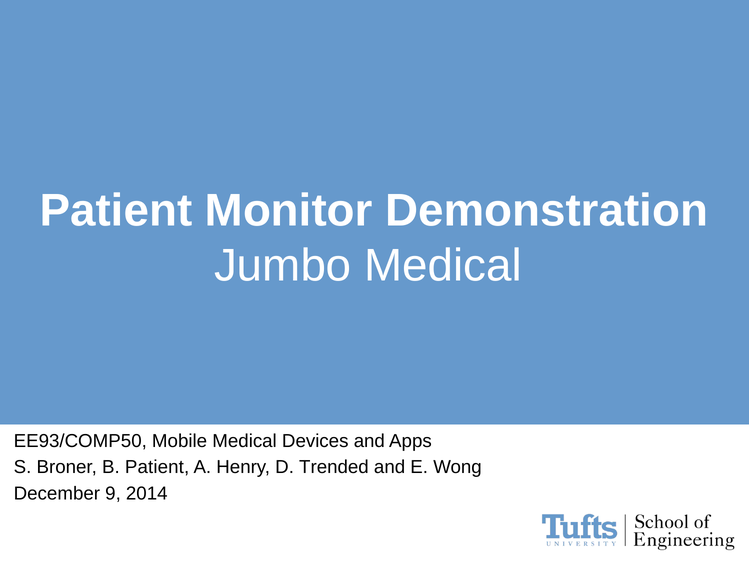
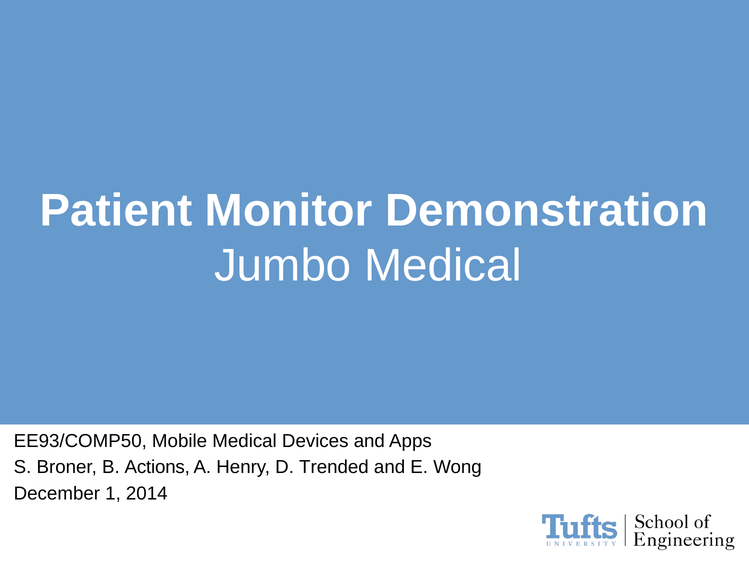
B Patient: Patient -> Actions (157, 467)
9: 9 -> 1 (113, 493)
